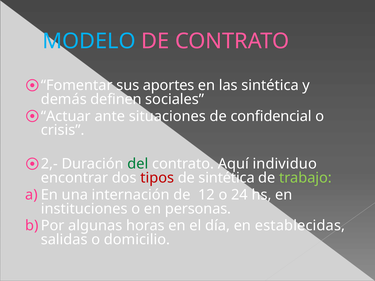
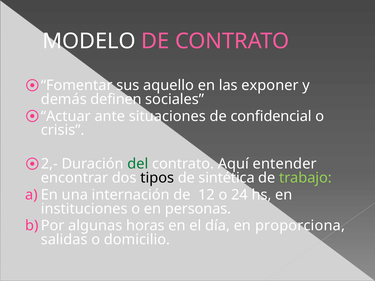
MODELO colour: light blue -> white (89, 41)
aportes: aportes -> aquello (169, 85)
las sintética: sintética -> exponer (270, 85)
individuo: individuo -> entender (285, 164)
tipos colour: red -> black (157, 178)
establecidas: establecidas -> proporciona (300, 226)
